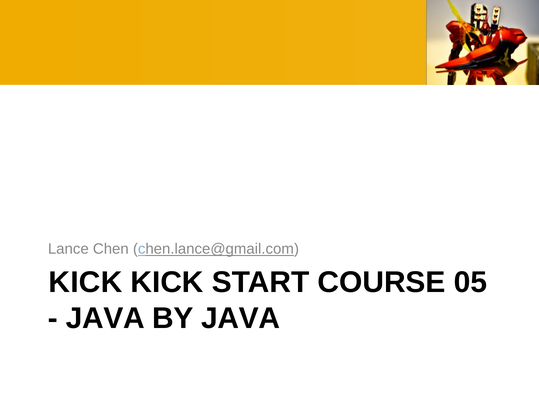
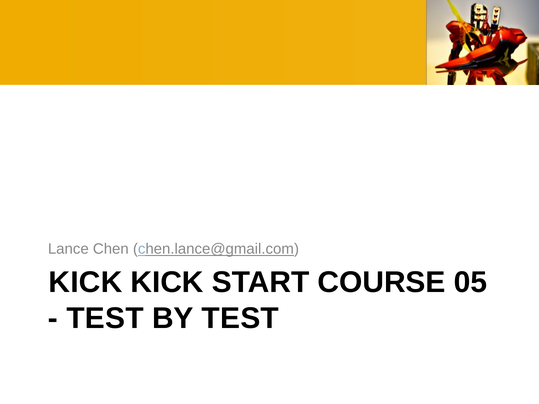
JAVA: JAVA -> TEST (105, 318)
BY JAVA: JAVA -> TEST (240, 318)
